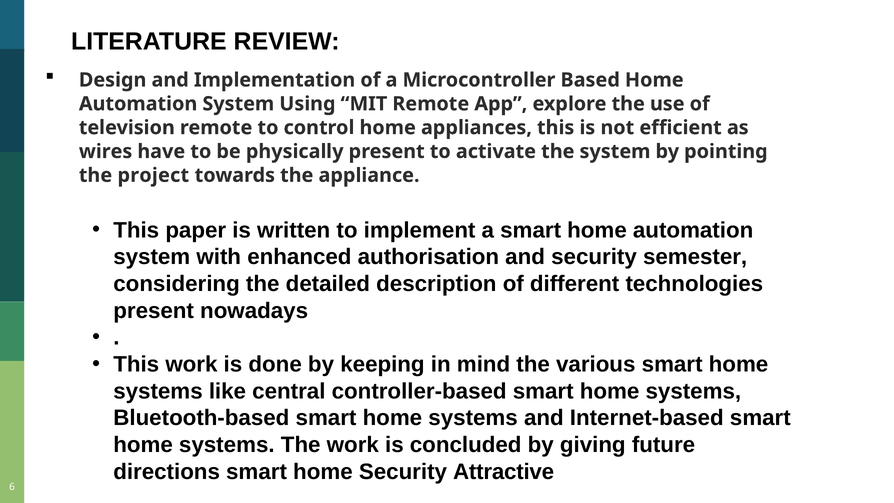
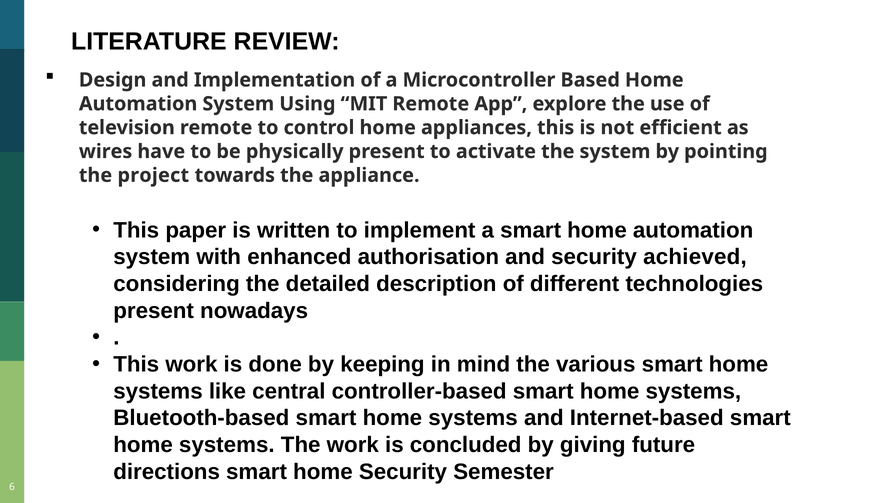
semester: semester -> achieved (695, 257)
Attractive: Attractive -> Semester (503, 472)
